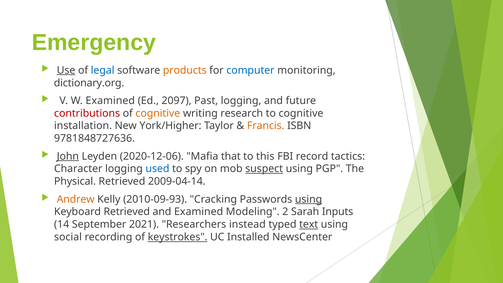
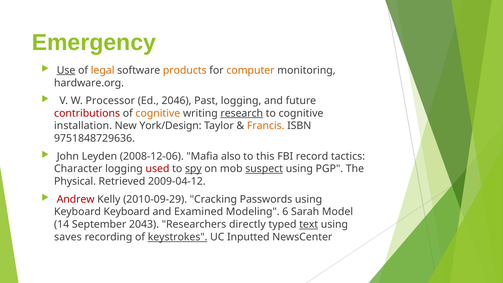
legal colour: blue -> orange (103, 70)
computer colour: blue -> orange (250, 70)
dictionary.org: dictionary.org -> hardware.org (89, 83)
W Examined: Examined -> Processor (110, 101)
2097: 2097 -> 2046 (177, 101)
research underline: none -> present (242, 113)
York/Higher: York/Higher -> York/Design (170, 126)
9781848727636: 9781848727636 -> 9751848729636 (94, 138)
John underline: present -> none (68, 156)
2020-12-06: 2020-12-06 -> 2008-12-06 (152, 156)
that: that -> also (231, 156)
used colour: blue -> red (157, 169)
spy underline: none -> present (193, 169)
2009-04-14: 2009-04-14 -> 2009-04-12 (177, 181)
Andrew colour: orange -> red (76, 199)
2010-09-93: 2010-09-93 -> 2010-09-29 (155, 199)
using underline: present -> none (309, 199)
Keyboard Retrieved: Retrieved -> Keyboard (127, 212)
2: 2 -> 6 (285, 212)
Inputs: Inputs -> Model (338, 212)
2021: 2021 -> 2043 (144, 224)
instead: instead -> directly (247, 224)
social: social -> saves (68, 237)
Installed: Installed -> Inputted (248, 237)
